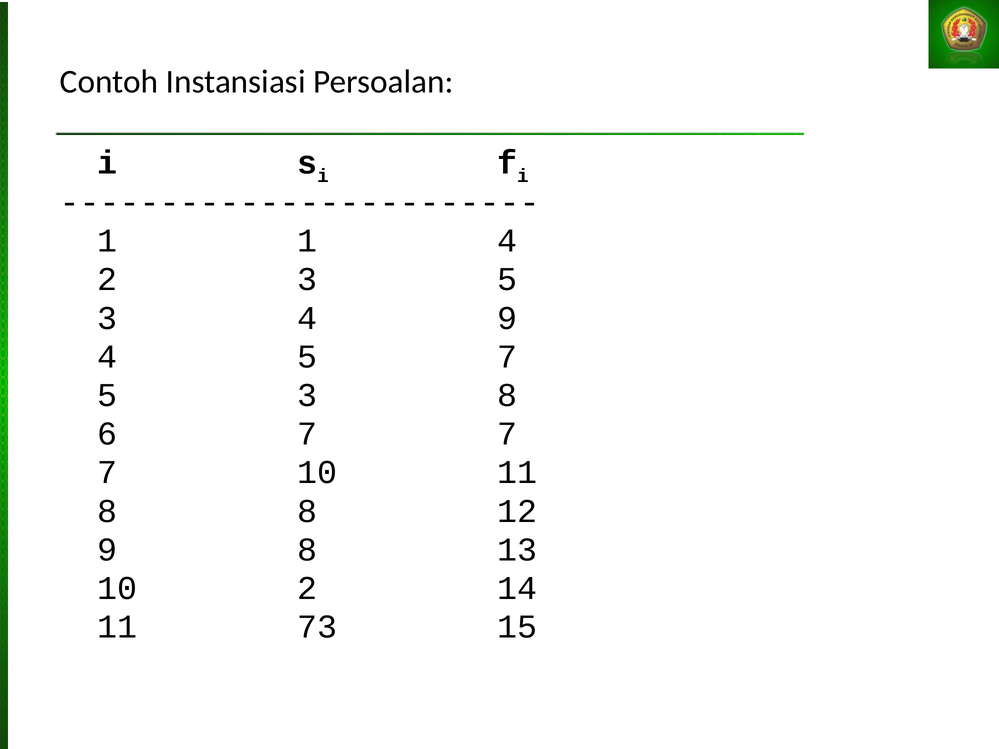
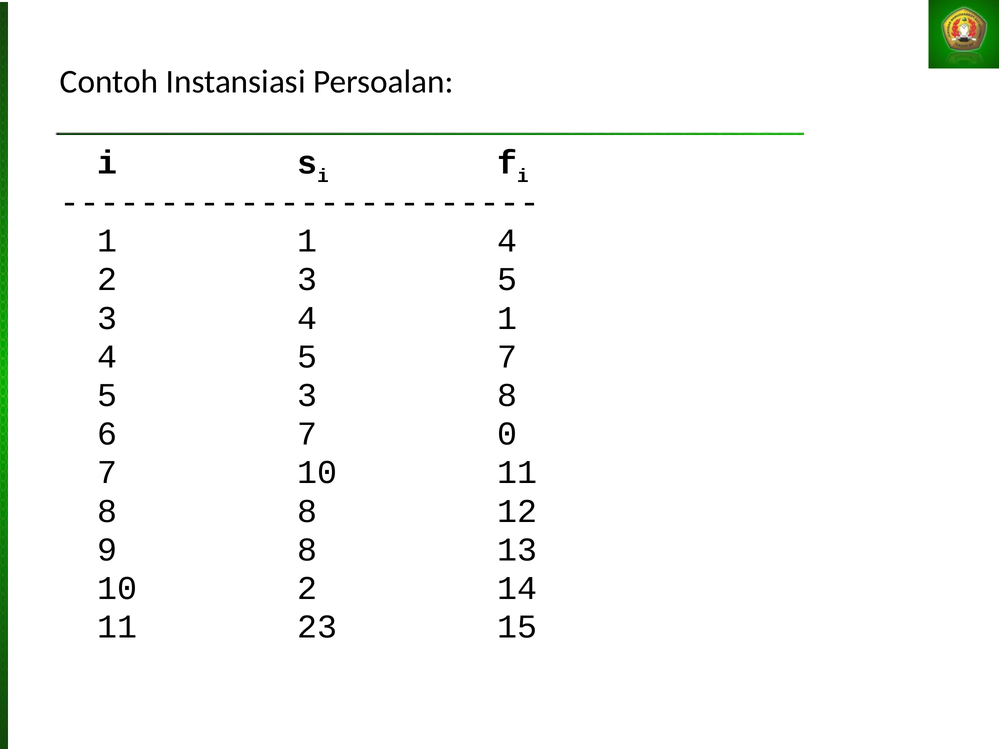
4 9: 9 -> 1 (507, 318)
6 7 7: 7 -> 0 (507, 434)
73: 73 -> 23 (317, 627)
